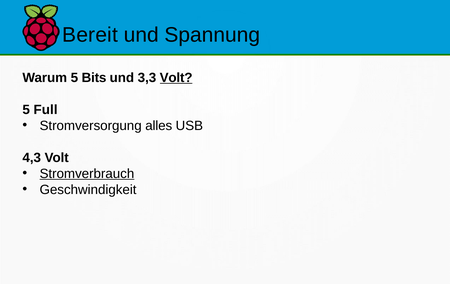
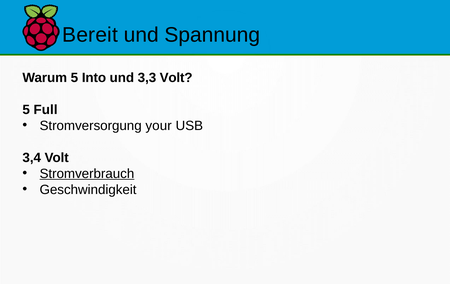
Bits: Bits -> Into (94, 77)
Volt underline: present -> none (176, 77)
alles: alles -> your (159, 125)
4,3: 4,3 -> 3,4 (32, 157)
